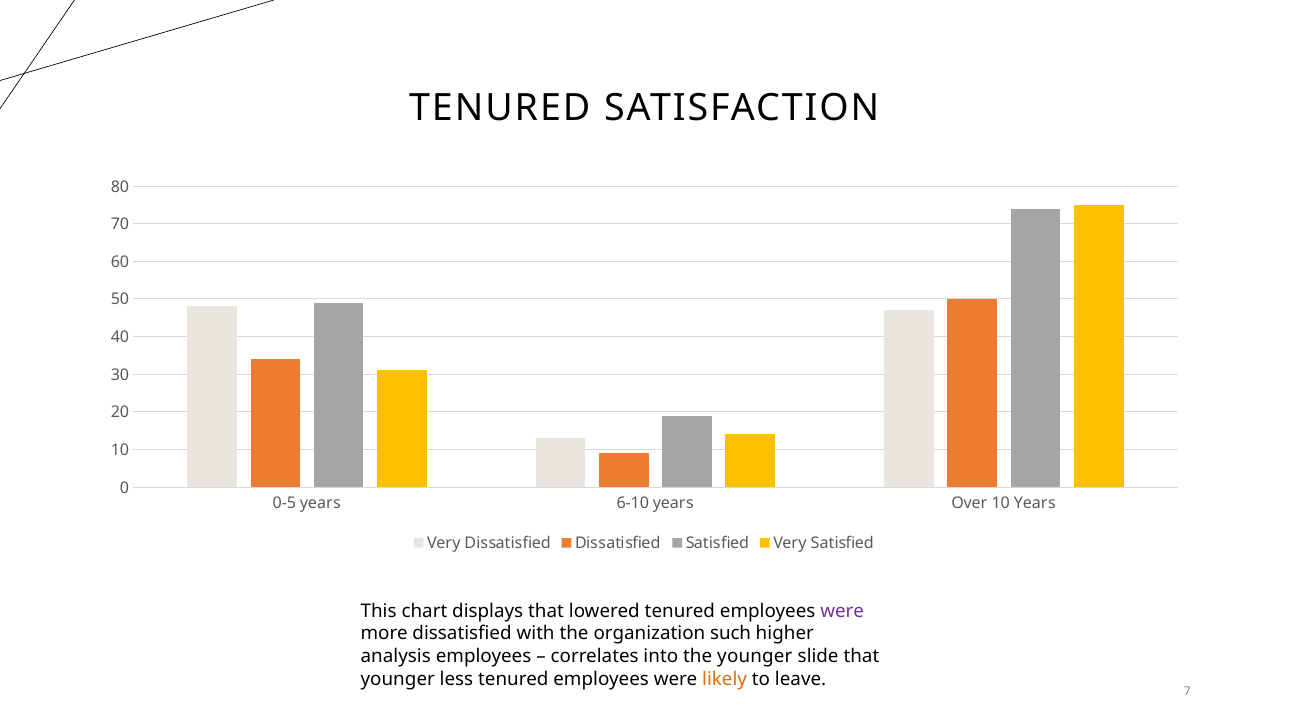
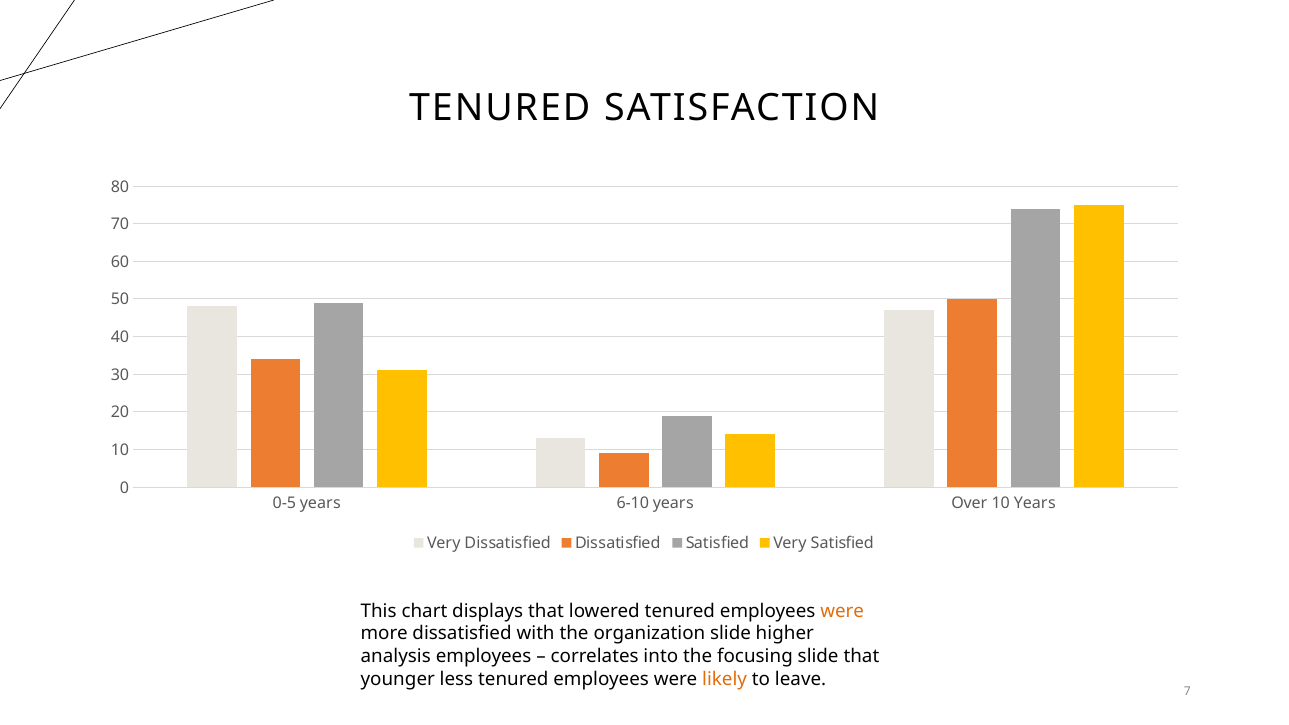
were colour: purple -> orange (842, 611)
organization such: such -> slide (731, 634)
the younger: younger -> focusing (755, 656)
